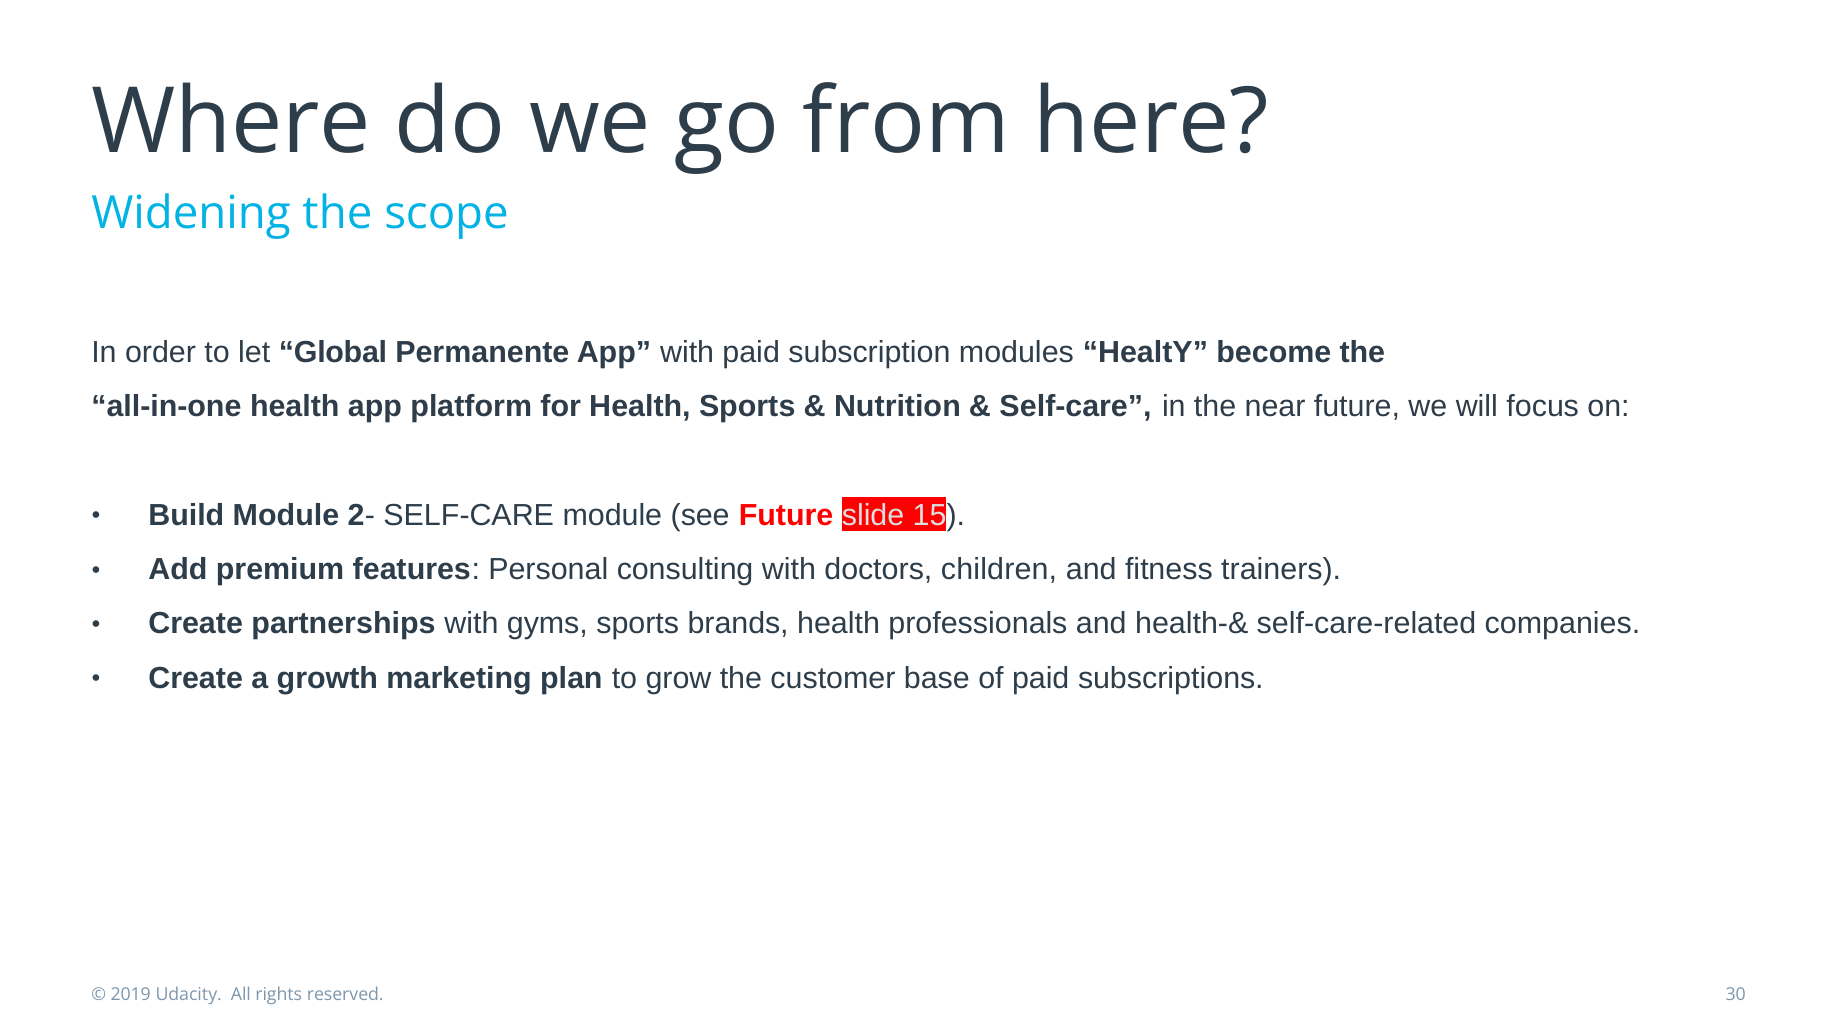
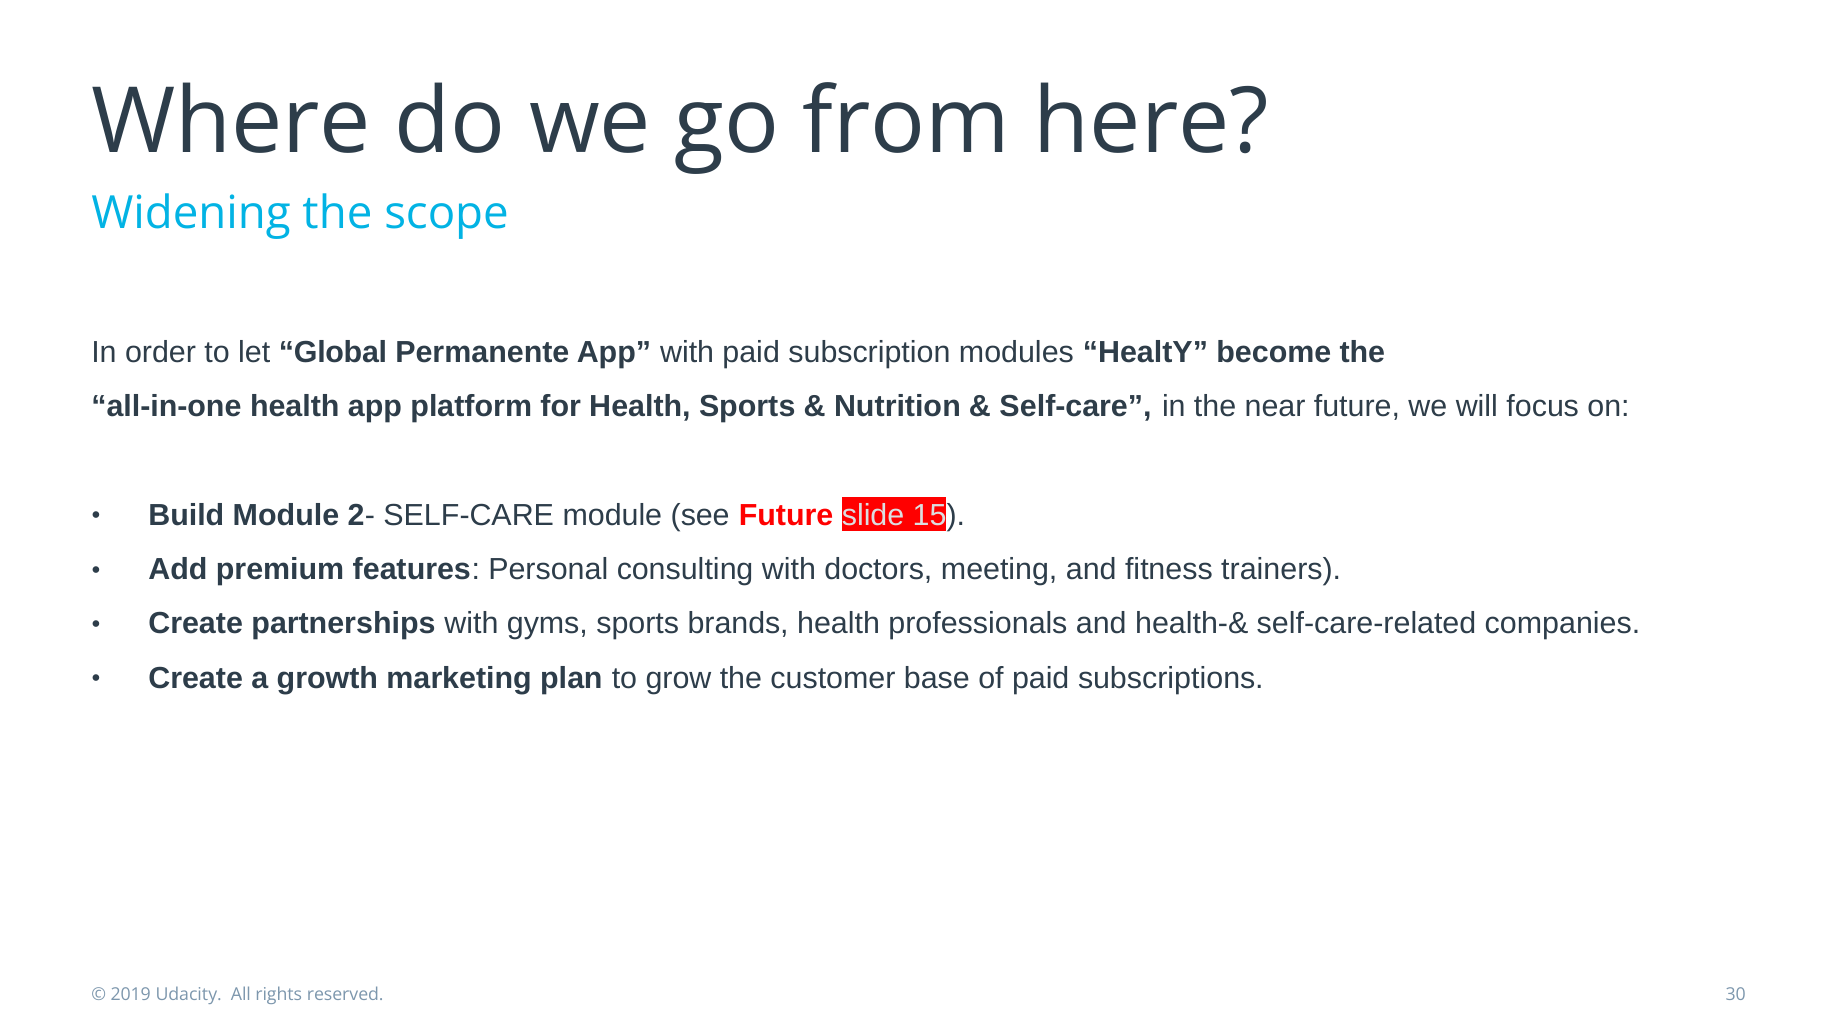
children: children -> meeting (999, 569)
